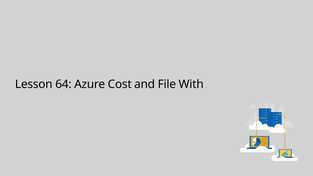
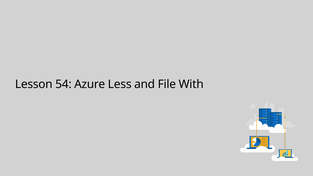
64: 64 -> 54 (63, 84)
Cost: Cost -> Less (120, 84)
